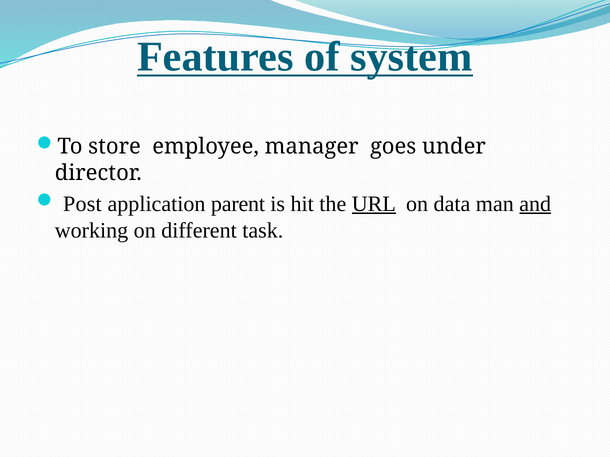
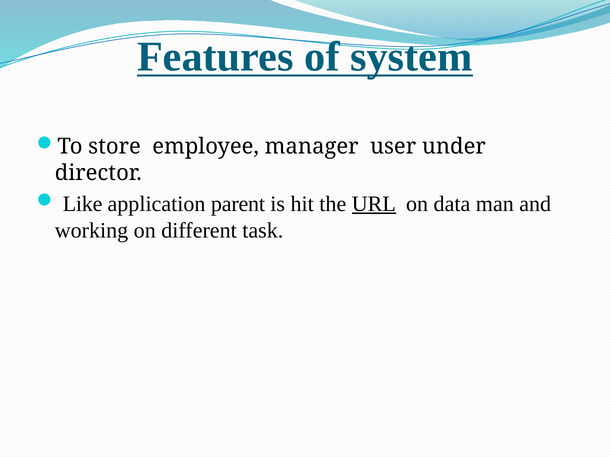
goes: goes -> user (393, 147)
Post: Post -> Like (83, 204)
and underline: present -> none (535, 204)
